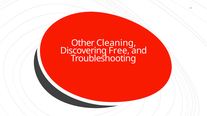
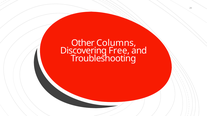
Cleaning: Cleaning -> Columns (116, 43)
